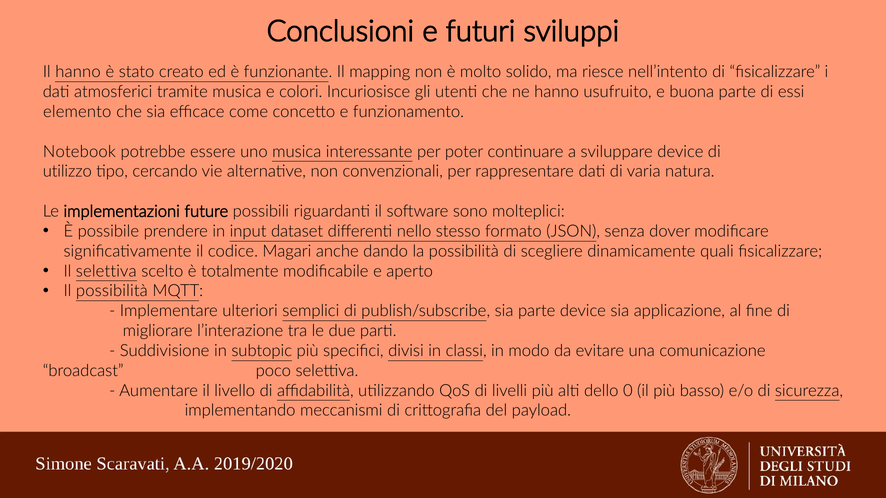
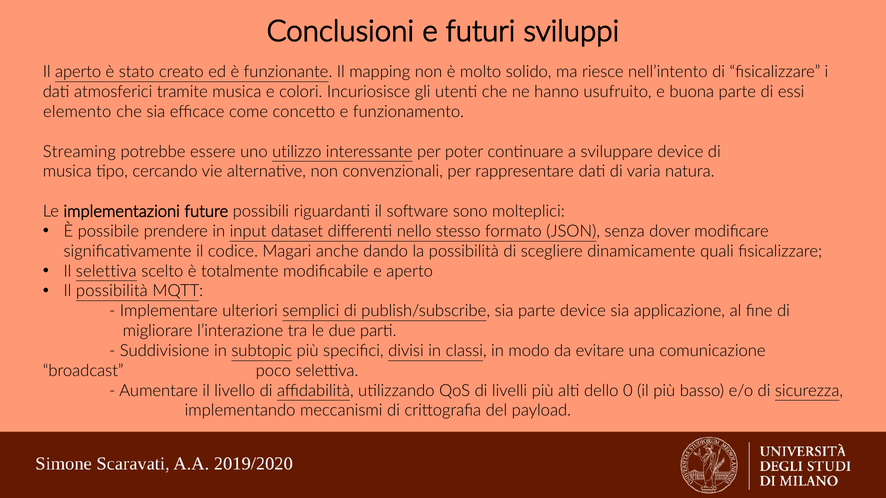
Il hanno: hanno -> aperto (78, 72)
Notebook: Notebook -> Streaming (79, 152)
uno musica: musica -> utilizzo (297, 152)
utilizzo: utilizzo -> musica (67, 172)
